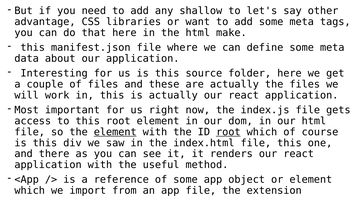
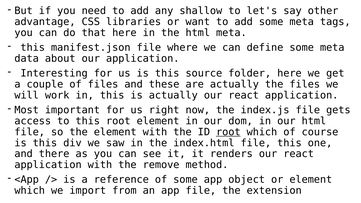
html make: make -> meta (231, 33)
element underline: present -> none (115, 132)
useful: useful -> remove (161, 165)
